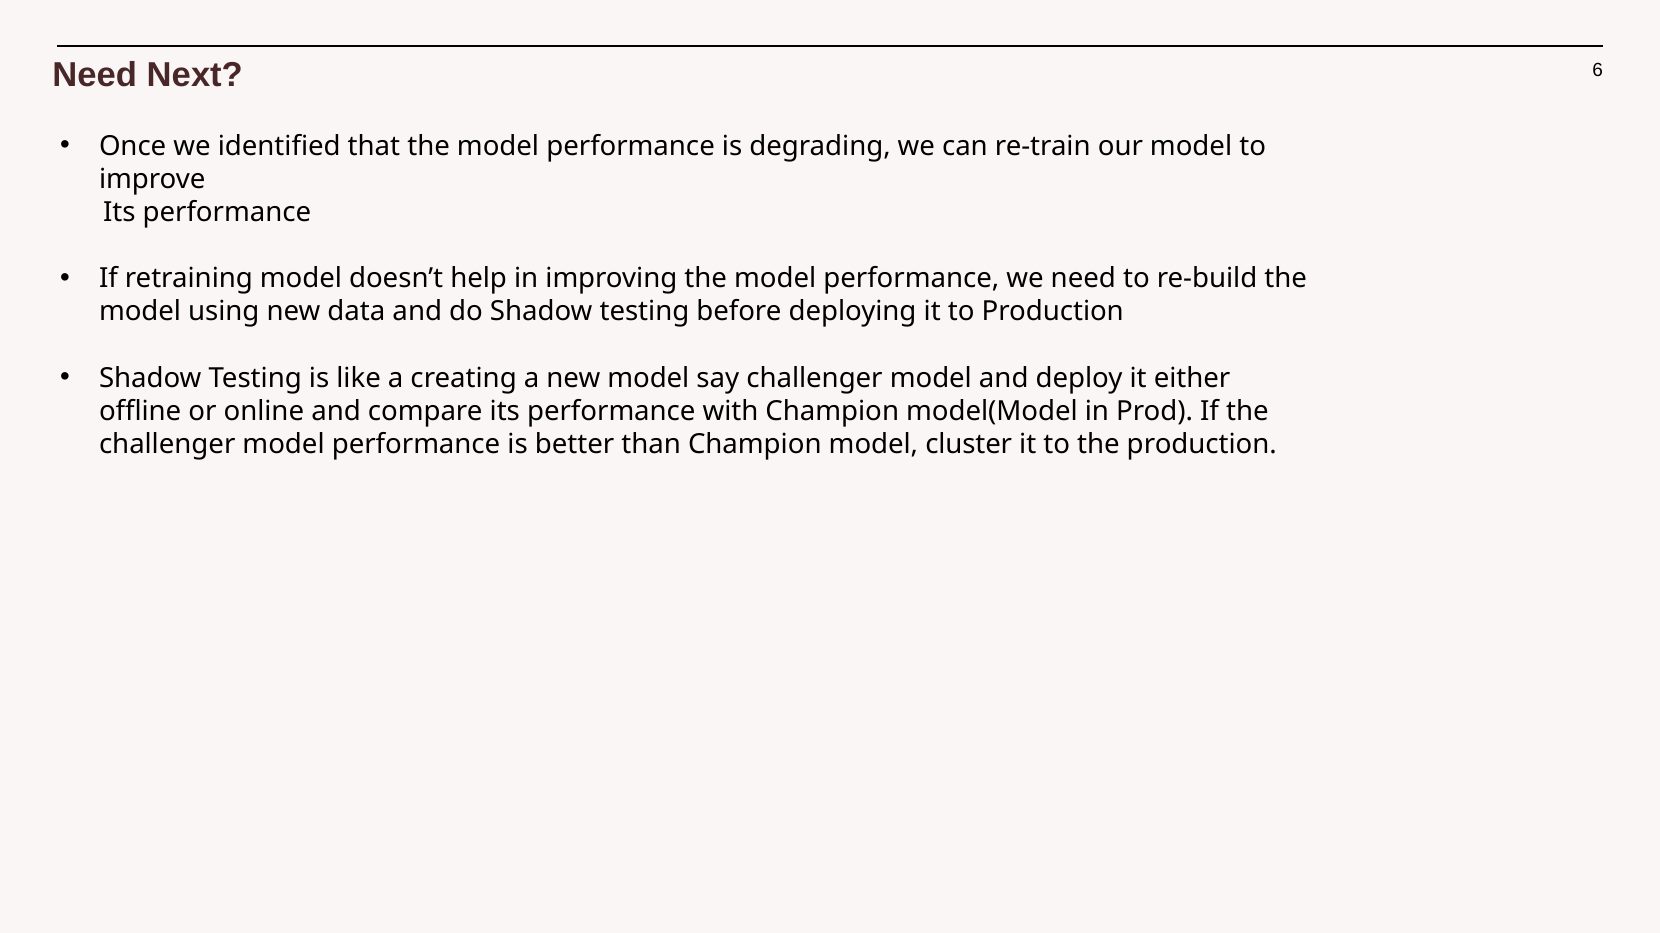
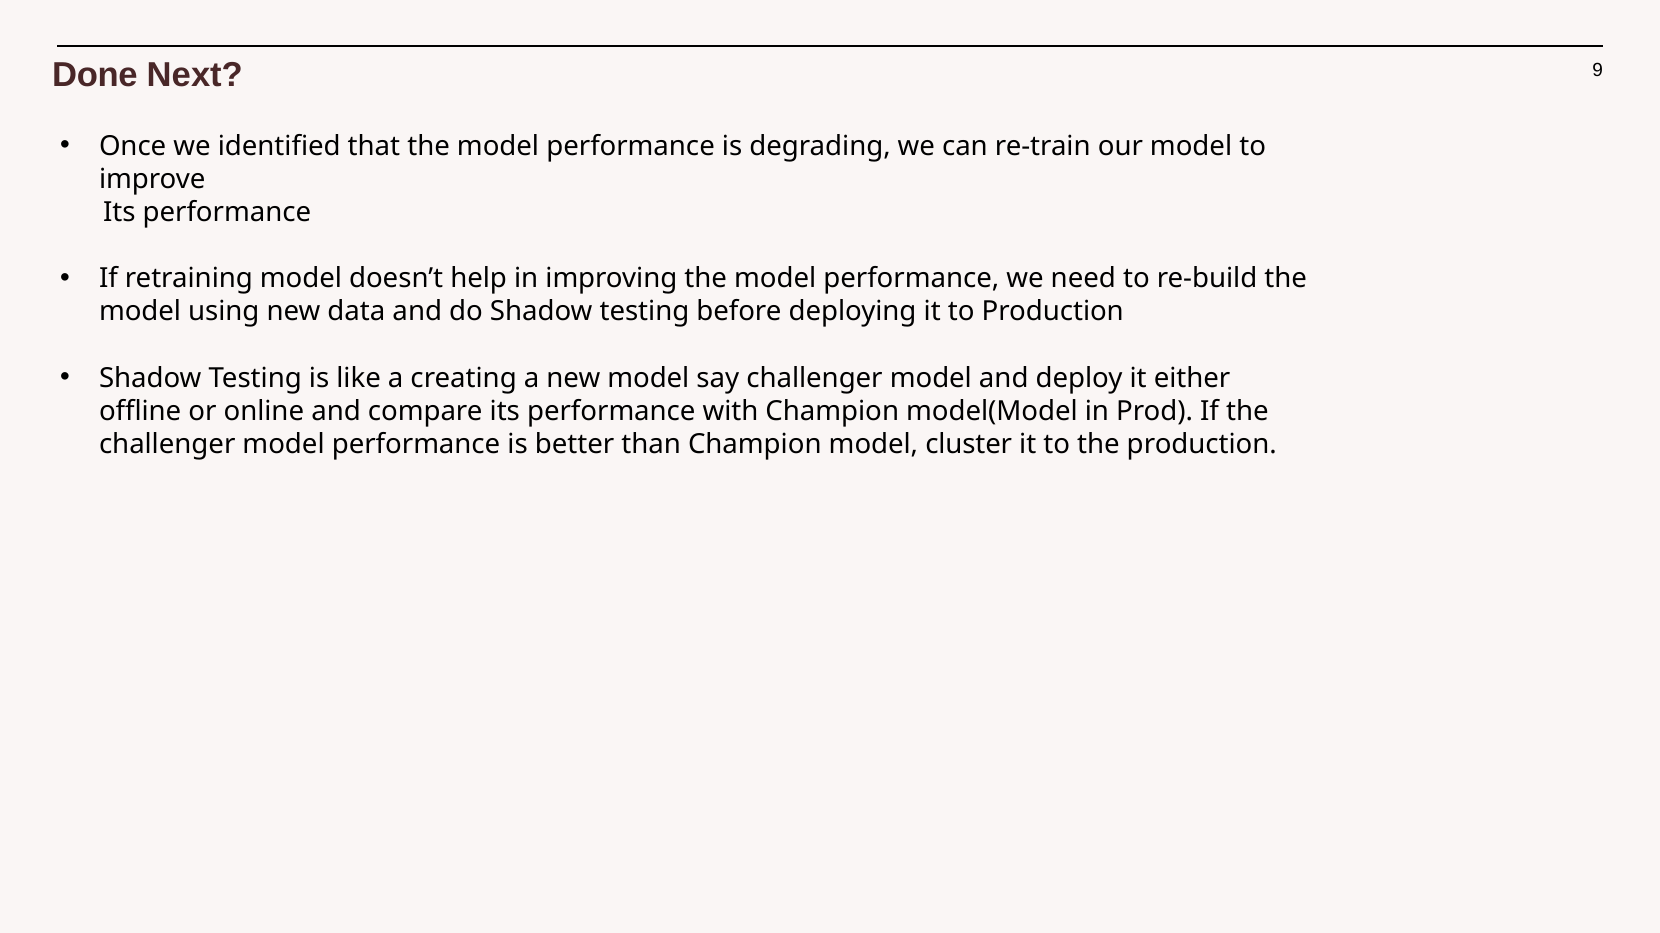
Need: Need -> Done (95, 75)
6: 6 -> 9 (1598, 70)
